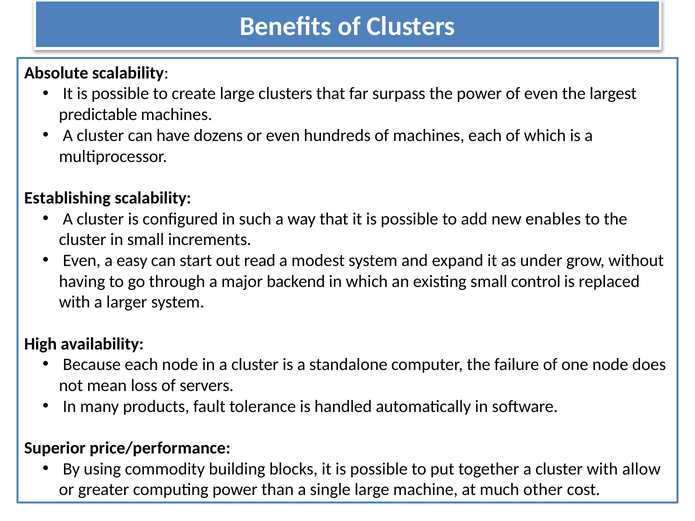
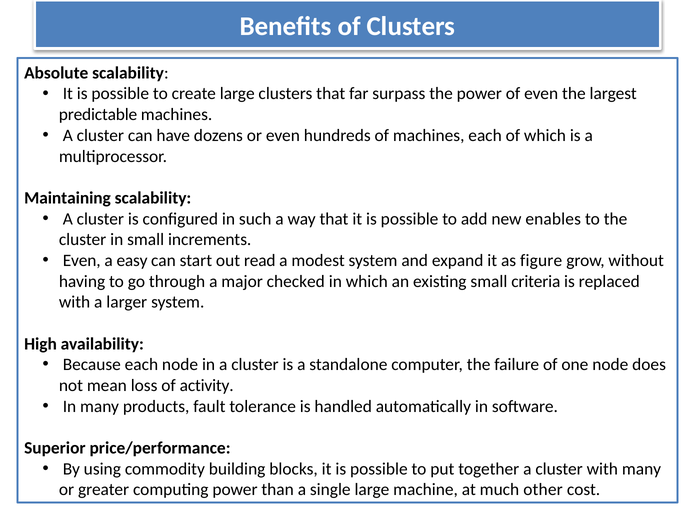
Establishing: Establishing -> Maintaining (67, 198)
under: under -> figure (541, 261)
backend: backend -> checked (296, 281)
control: control -> criteria (536, 281)
servers: servers -> activity (207, 386)
with allow: allow -> many (642, 469)
